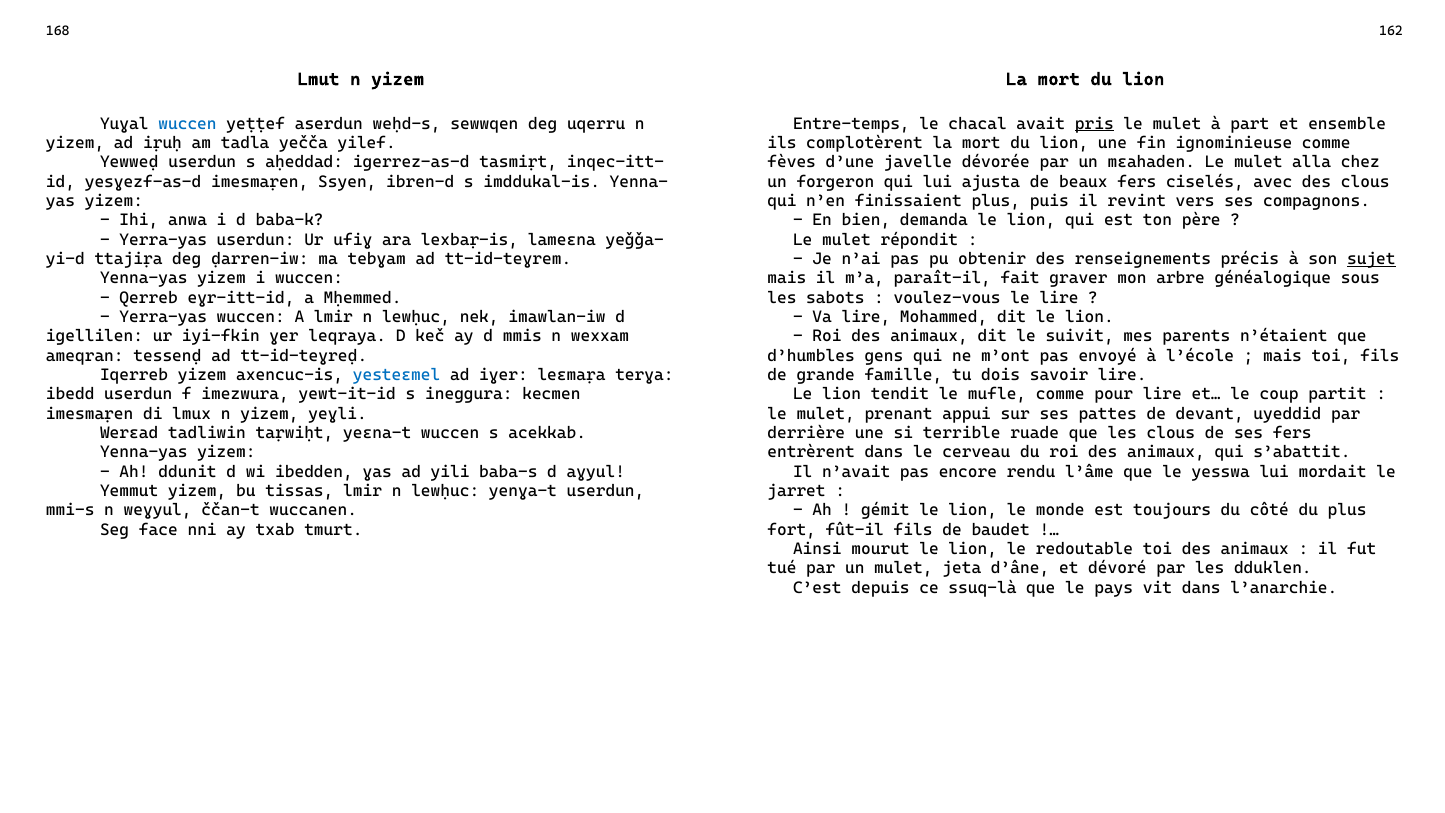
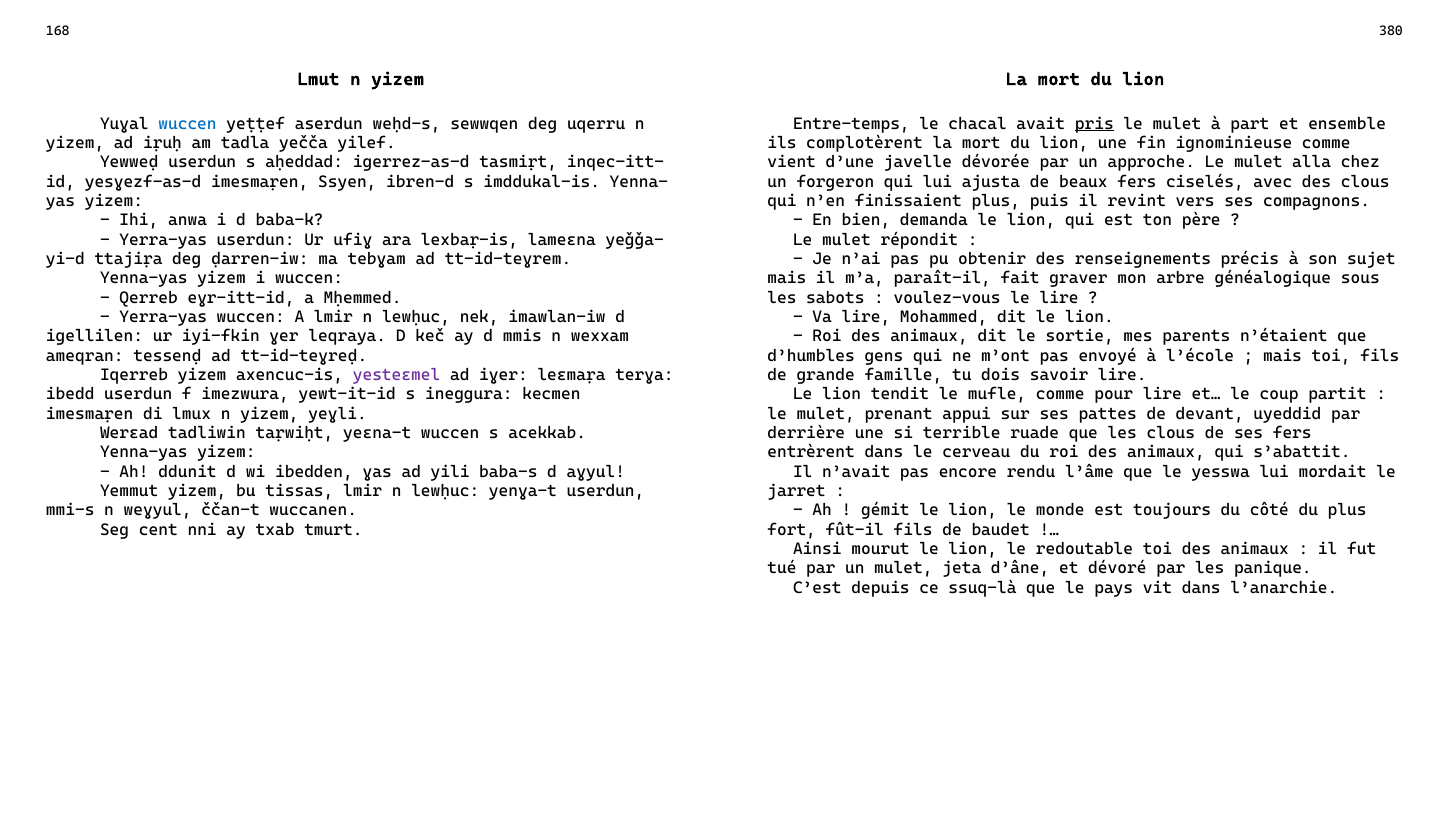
162: 162 -> 380 (1391, 31)
fèves: fèves -> vient (792, 162)
mɛahaden: mɛahaden -> approche (1151, 162)
sujet underline: present -> none (1371, 259)
suivit: suivit -> sortie (1080, 336)
yesteɛmel colour: blue -> purple (397, 375)
face: face -> cent (158, 529)
dduklen: dduklen -> panique (1273, 568)
